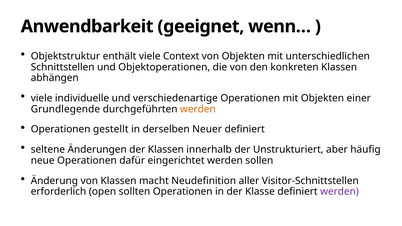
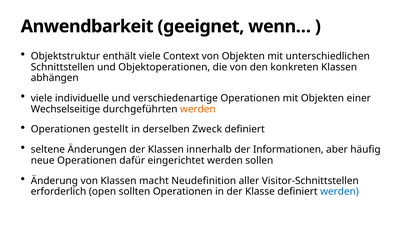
Grundlegende: Grundlegende -> Wechselseitige (65, 109)
Neuer: Neuer -> Zweck (207, 129)
Unstrukturiert: Unstrukturiert -> Informationen (288, 150)
werden colour: purple -> blue (339, 192)
